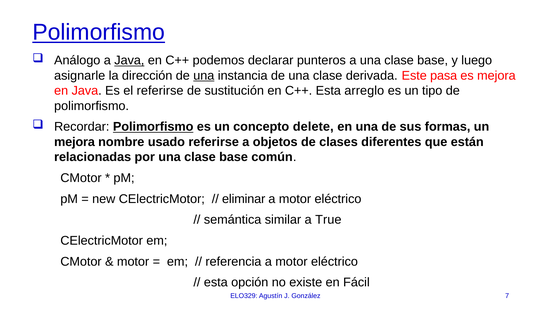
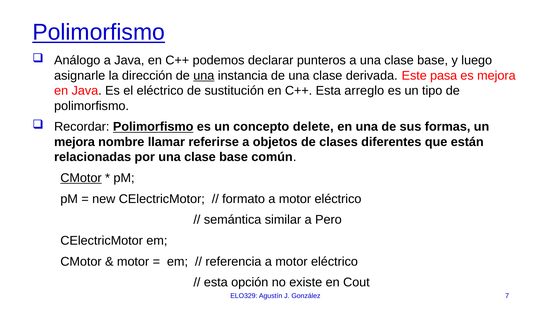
Java underline: present -> none (129, 60)
el referirse: referirse -> eléctrico (160, 91)
usado: usado -> llamar (166, 142)
CMotor underline: none -> present (81, 178)
eliminar: eliminar -> formato (244, 199)
True: True -> Pero (328, 220)
Fácil: Fácil -> Cout (356, 282)
